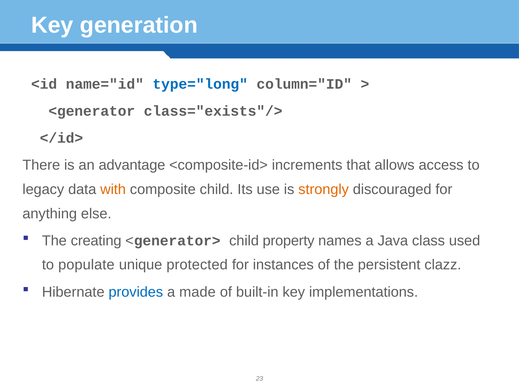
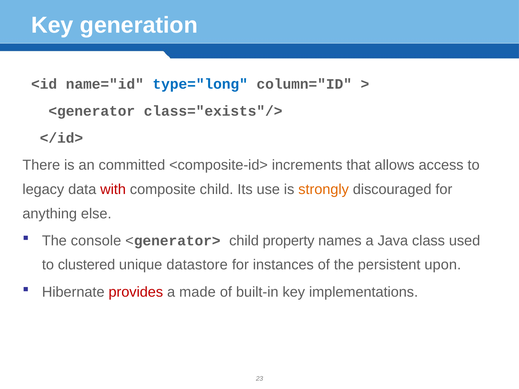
advantage: advantage -> committed (132, 165)
with colour: orange -> red (113, 190)
creating: creating -> console (96, 241)
populate: populate -> clustered (87, 265)
protected: protected -> datastore (197, 265)
clazz: clazz -> upon (443, 265)
provides colour: blue -> red (136, 292)
